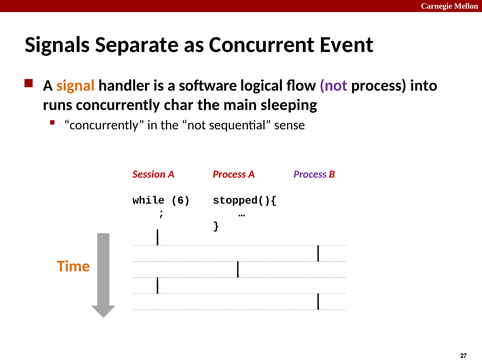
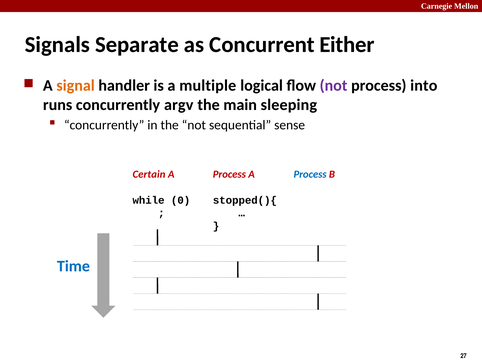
Event: Event -> Either (347, 45)
software: software -> multiple (208, 85)
char: char -> argv (179, 105)
Session: Session -> Certain (149, 174)
Process colour: purple -> blue (310, 174)
6: 6 -> 0 (181, 200)
Time colour: orange -> blue (73, 266)
